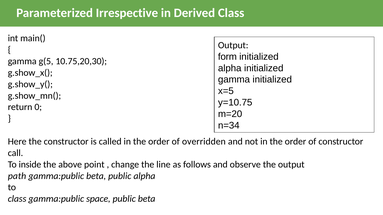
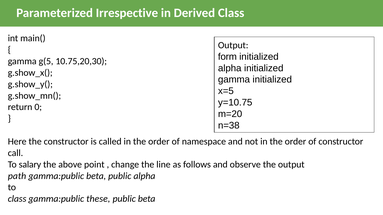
n=34: n=34 -> n=38 (229, 126)
overridden: overridden -> namespace (204, 142)
inside: inside -> salary (30, 165)
space: space -> these (98, 199)
